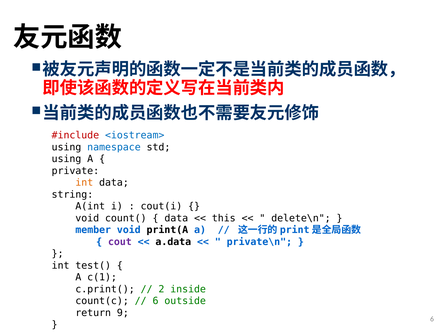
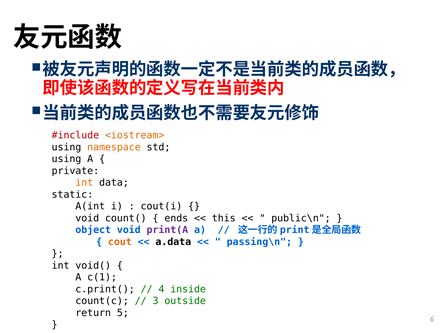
<iostream> colour: blue -> orange (135, 136)
namespace colour: blue -> orange (114, 148)
string: string -> static (72, 195)
data: data -> ends (176, 219)
delete\n: delete\n -> public\n (301, 219)
member: member -> object (93, 231)
print(A colour: black -> purple (167, 231)
cout colour: purple -> orange (120, 242)
private\n: private\n -> passing\n (259, 242)
test(: test( -> void( (93, 266)
2: 2 -> 4 (161, 290)
6: 6 -> 3 (155, 302)
9: 9 -> 5 (123, 314)
